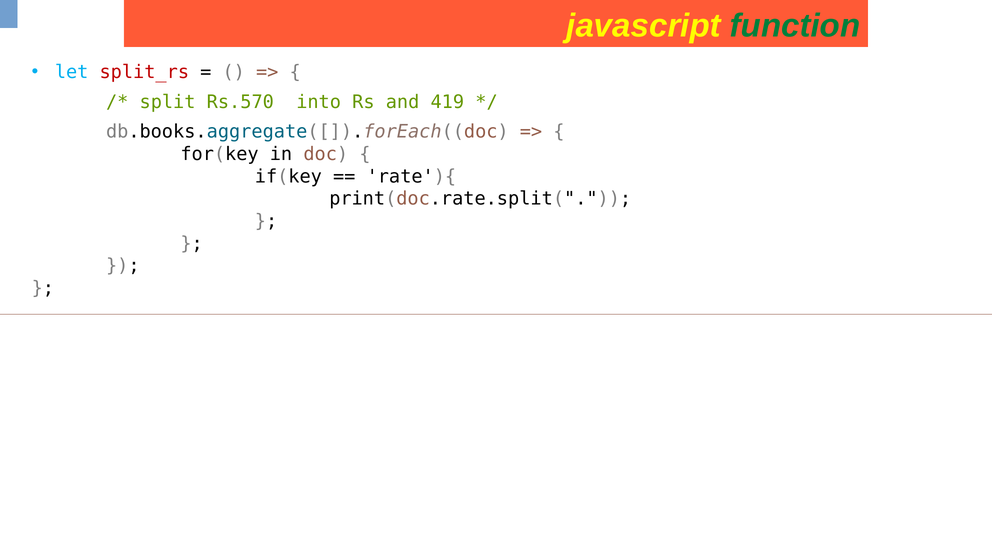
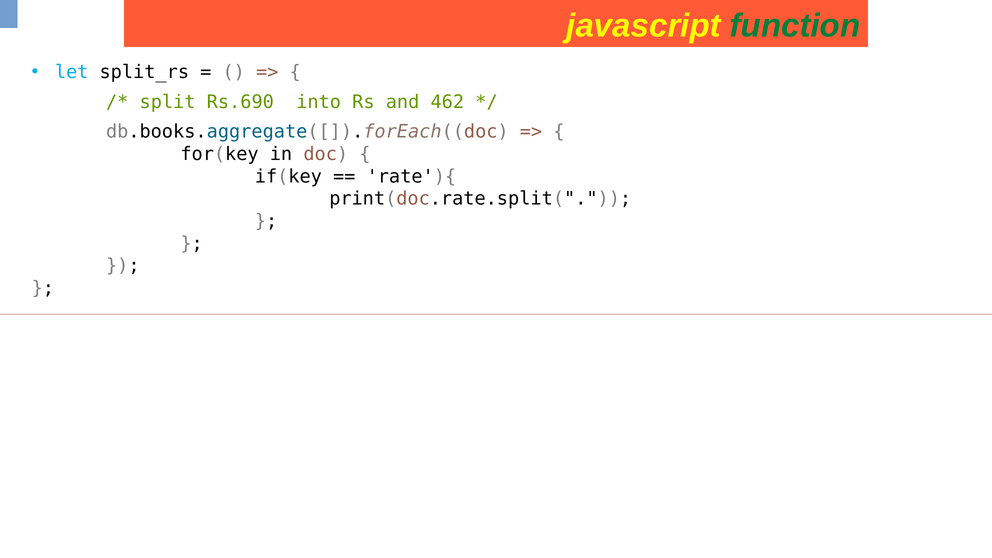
split_rs colour: red -> black (144, 72)
Rs.570: Rs.570 -> Rs.690 (240, 102)
419: 419 -> 462 (447, 102)
